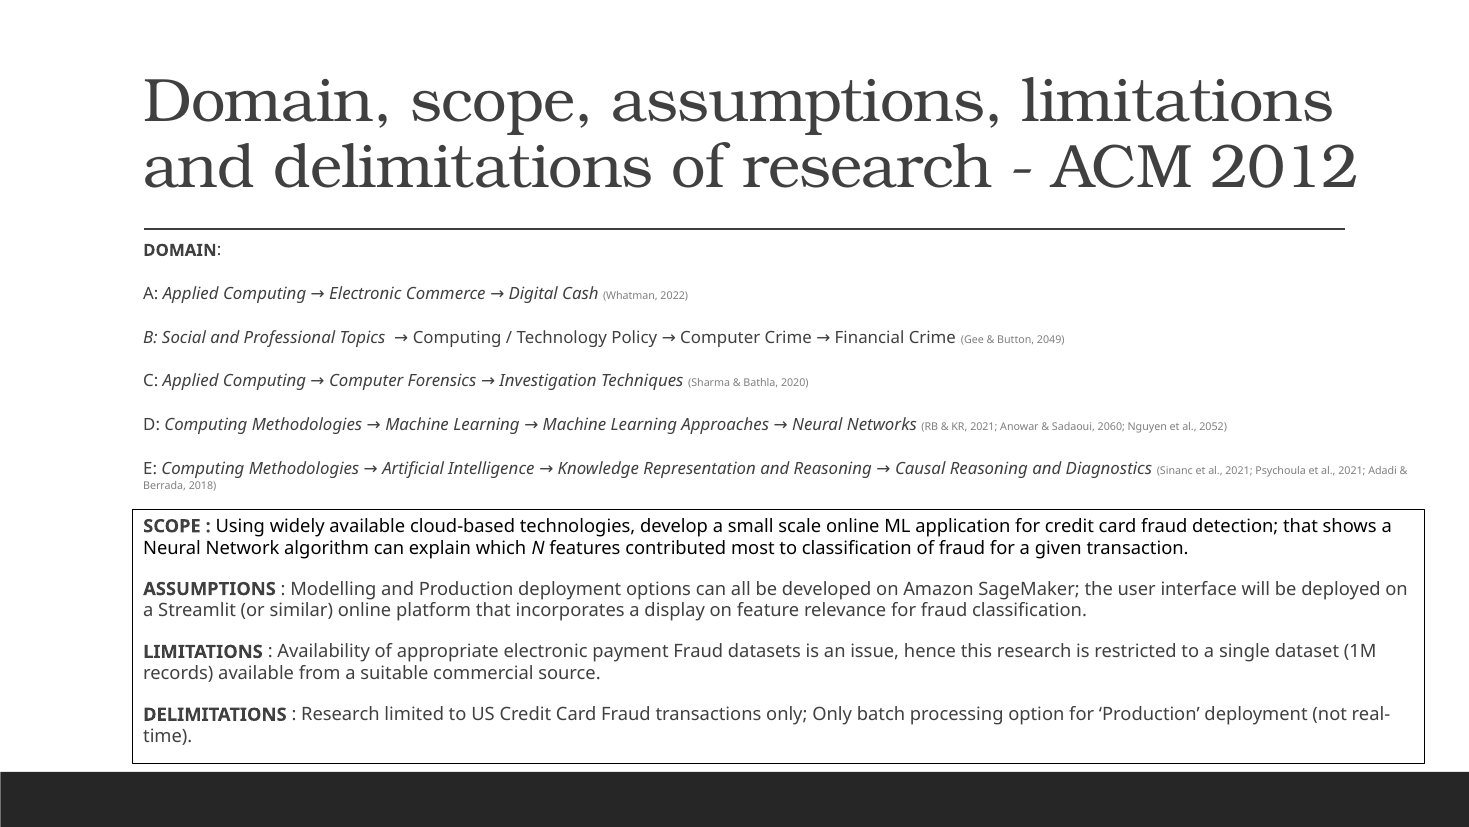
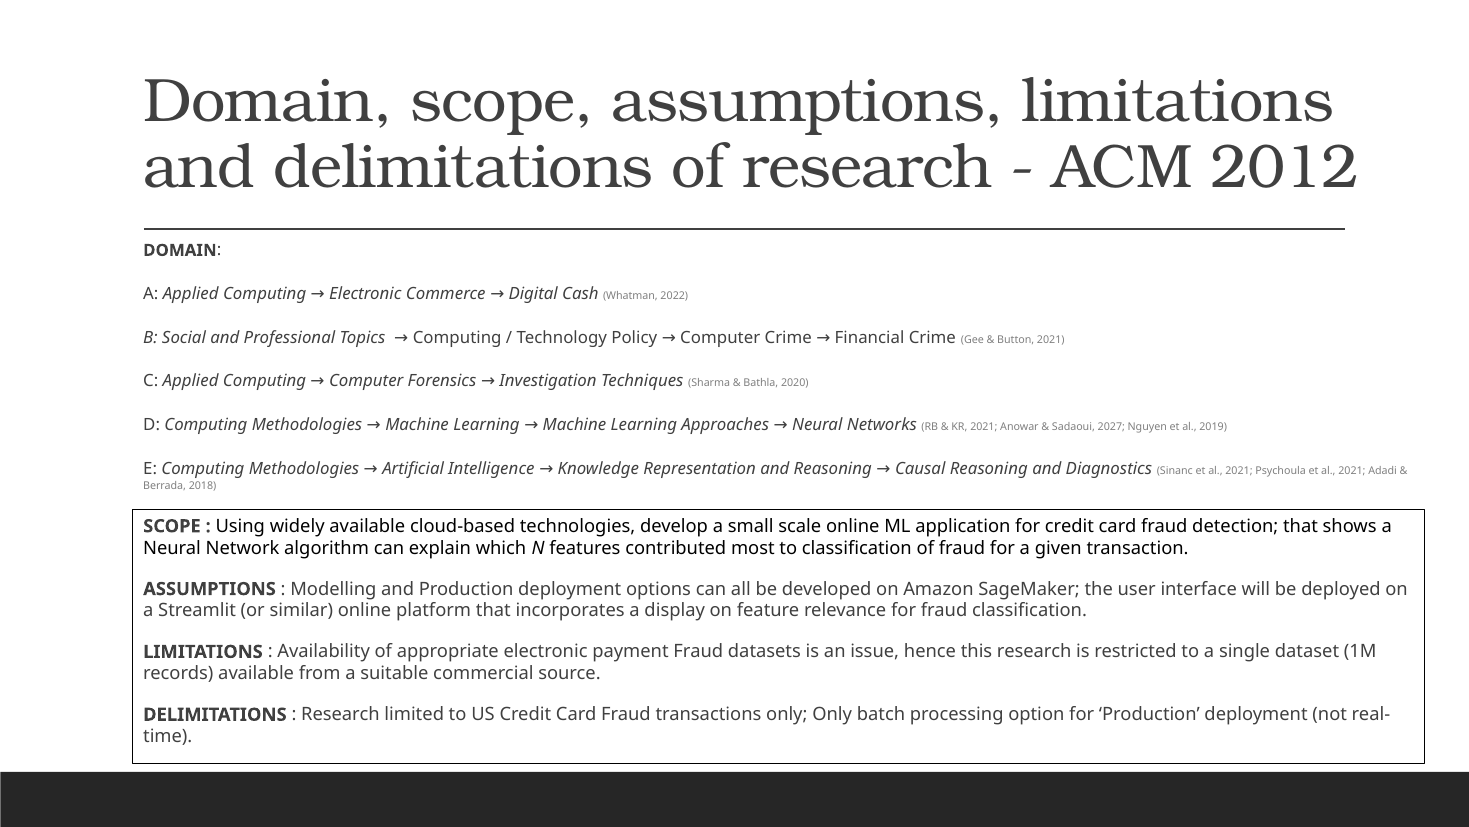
Button 2049: 2049 -> 2021 (1051, 339)
2060: 2060 -> 2027 (1111, 427)
2052: 2052 -> 2019 (1213, 427)
